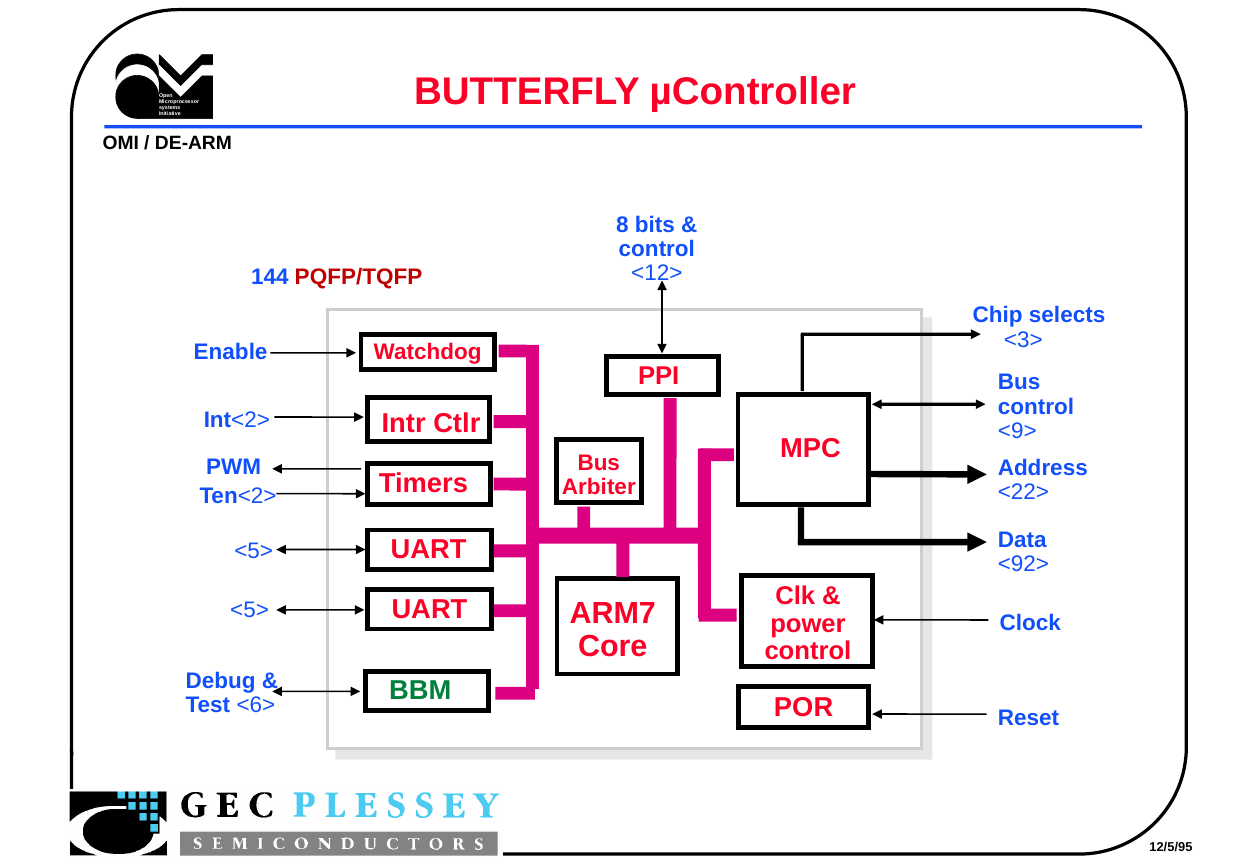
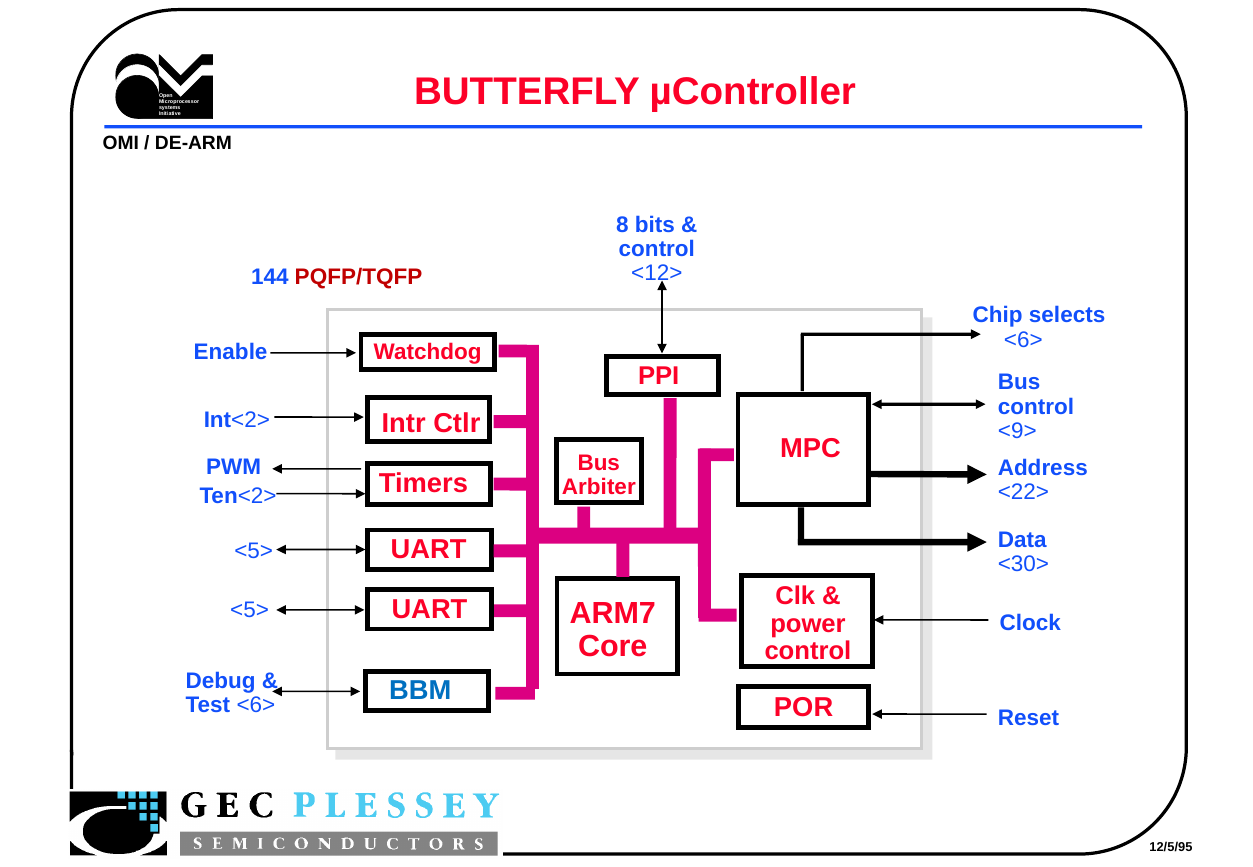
<3>: <3> -> <6> (1023, 340)
<92>: <92> -> <30> (1023, 564)
BBM colour: green -> blue (420, 690)
